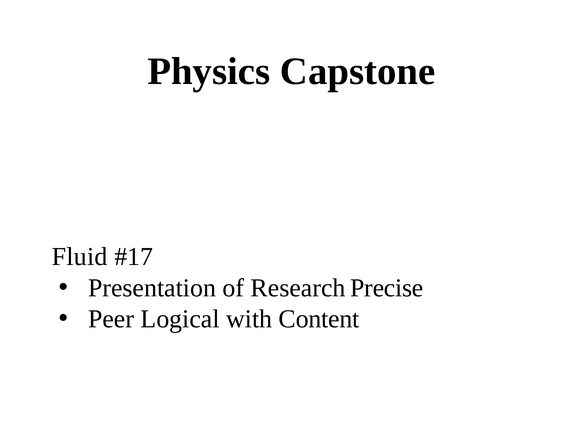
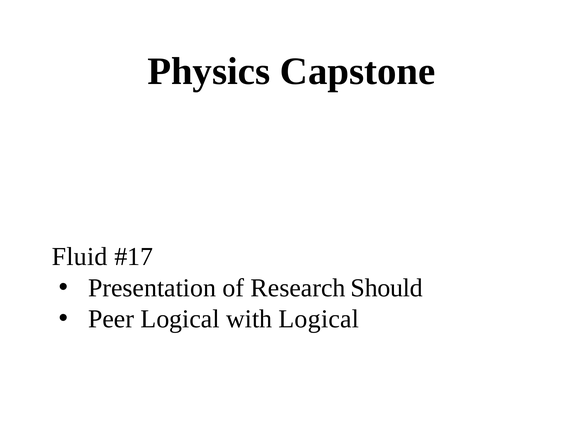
Precise: Precise -> Should (387, 288)
with Content: Content -> Logical (319, 319)
